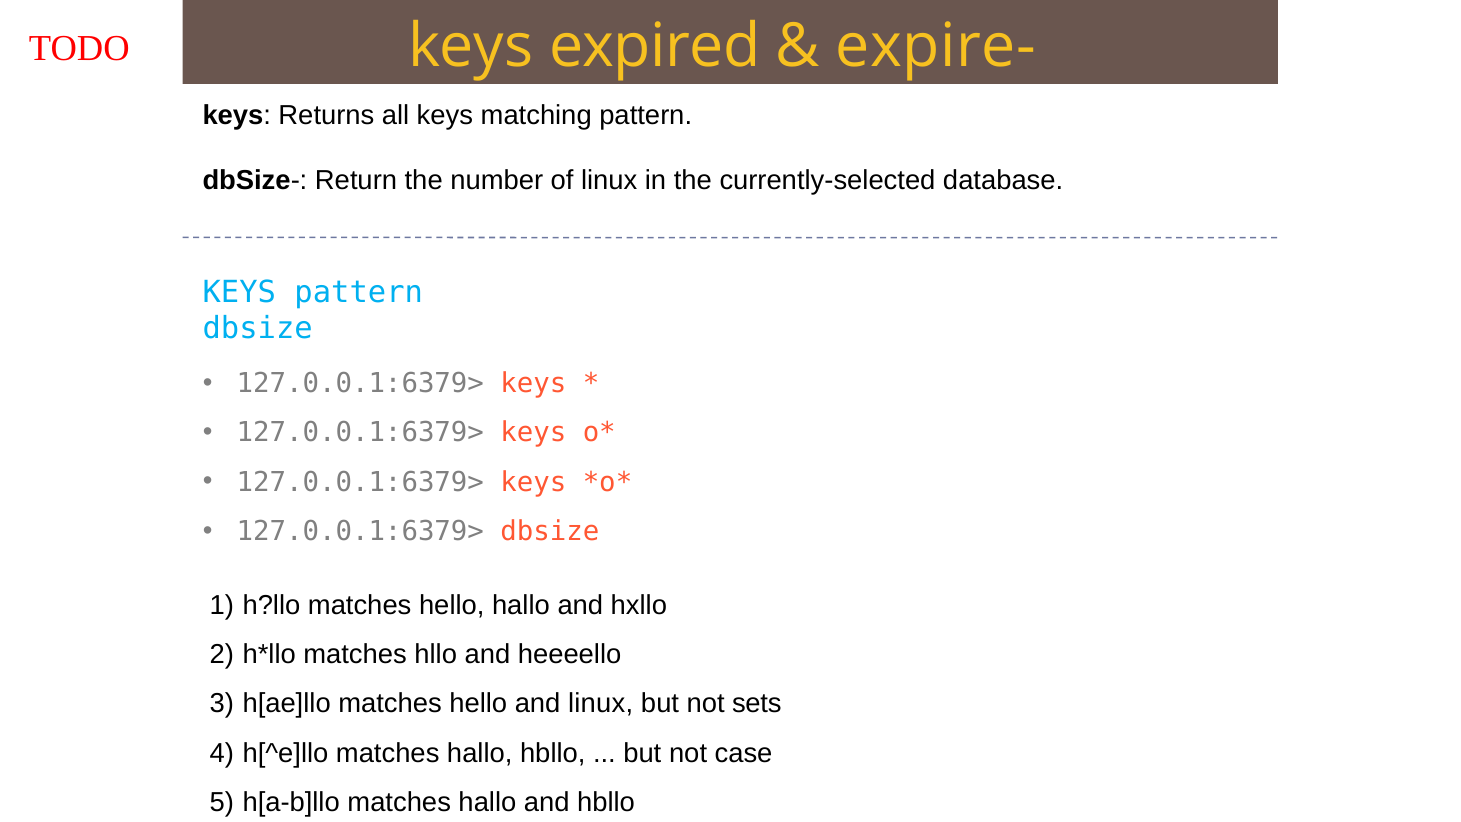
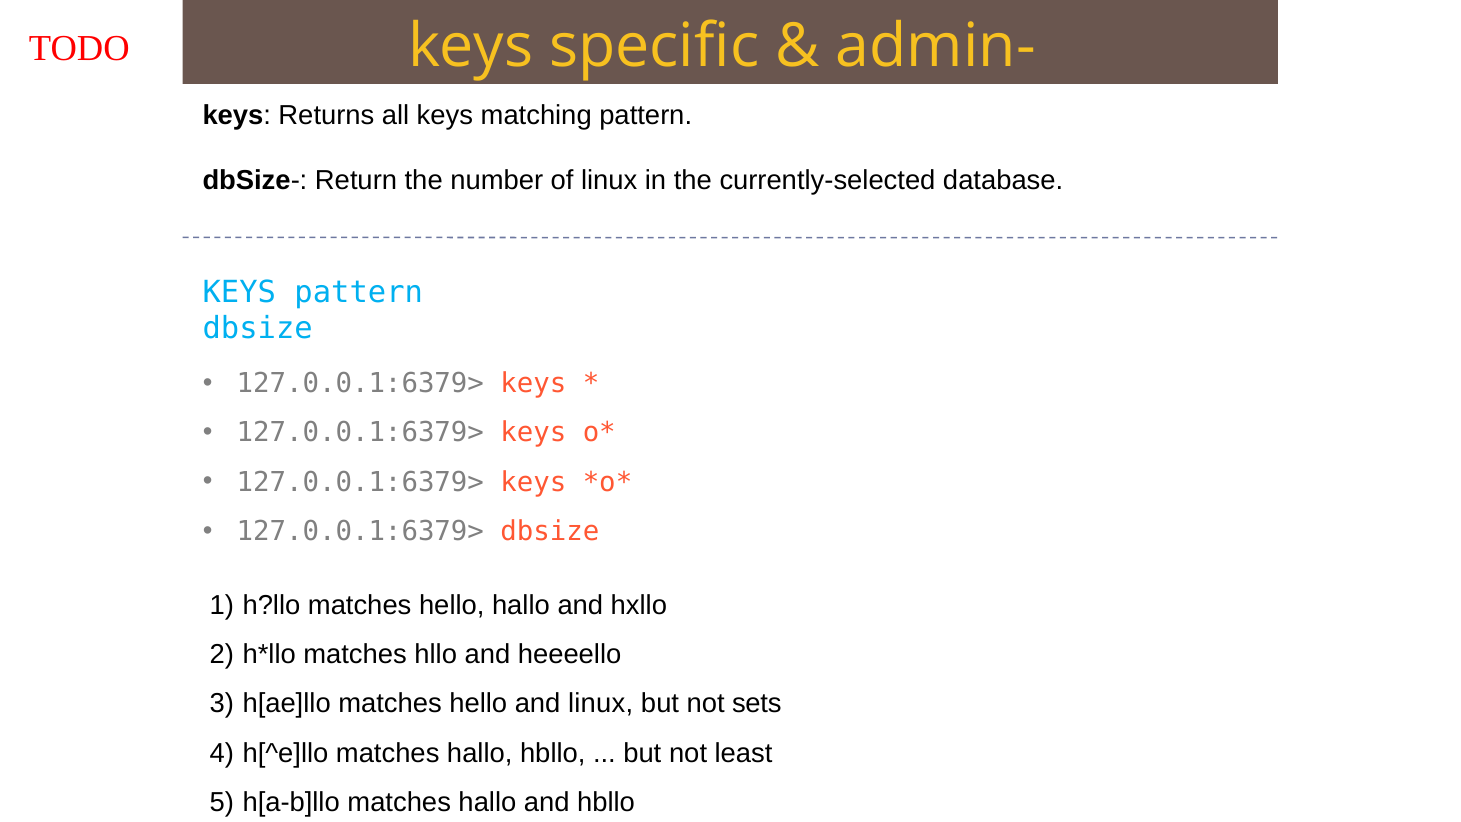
expired: expired -> specific (654, 46)
expire-: expire- -> admin- (936, 46)
case: case -> least (744, 753)
